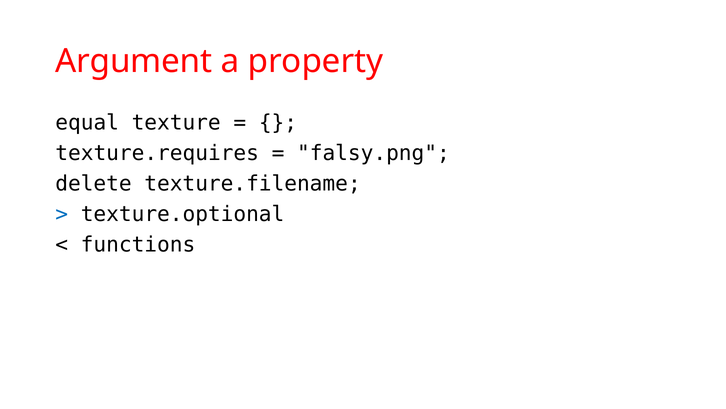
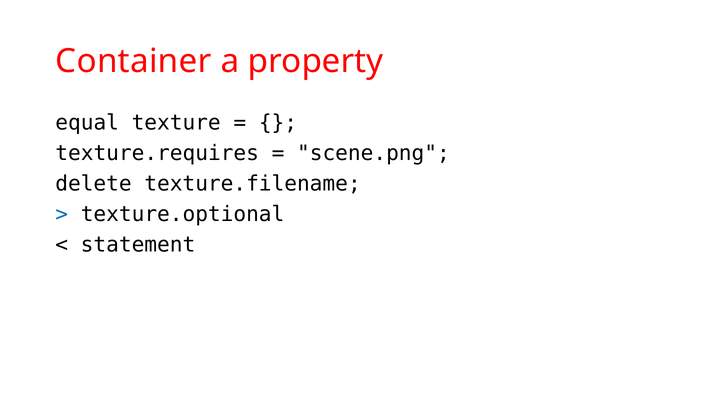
Argument: Argument -> Container (133, 61)
falsy.png: falsy.png -> scene.png (373, 153)
functions: functions -> statement (138, 245)
